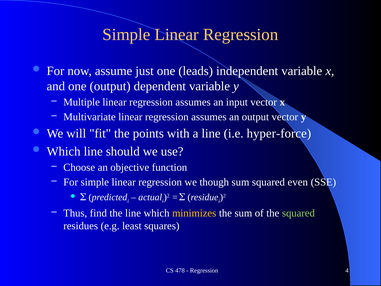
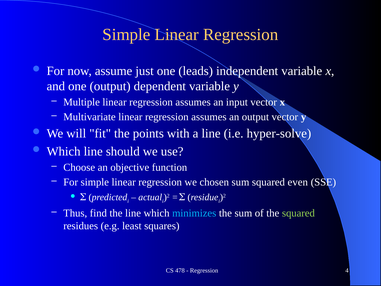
hyper-force: hyper-force -> hyper-solve (279, 133)
though: though -> chosen (214, 182)
minimizes colour: yellow -> light blue (194, 213)
